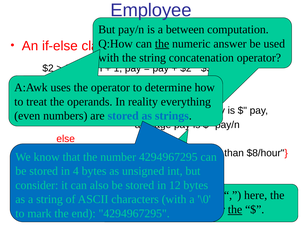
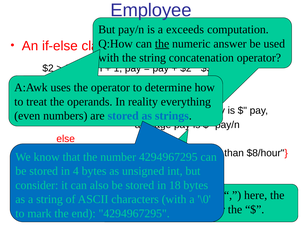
between: between -> exceeds (185, 29)
12: 12 -> 18 (175, 185)
the underline: present -> none (235, 209)
